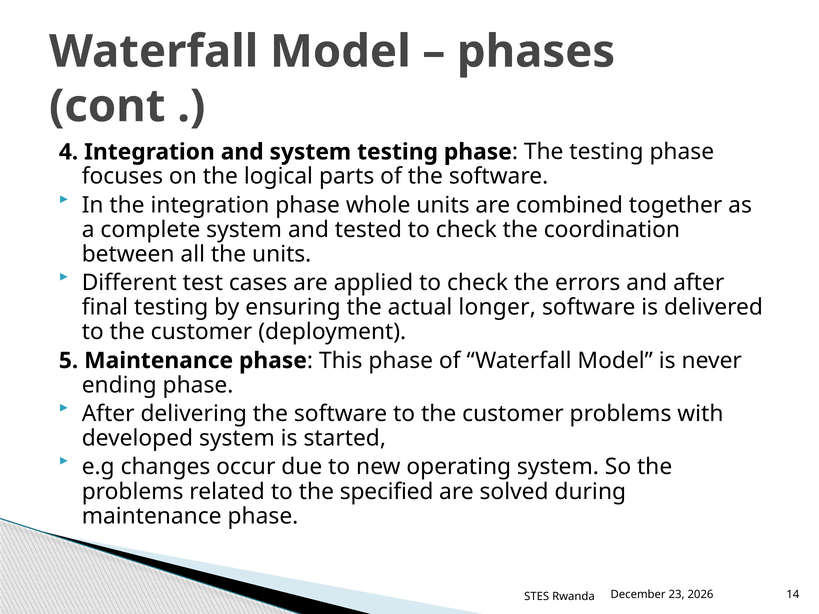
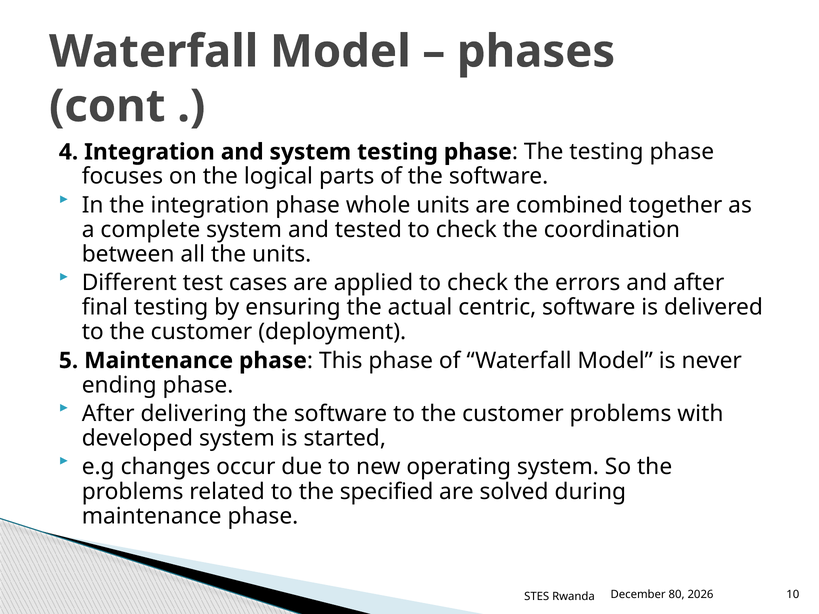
longer: longer -> centric (497, 308)
23: 23 -> 80 (677, 595)
14: 14 -> 10 (793, 595)
